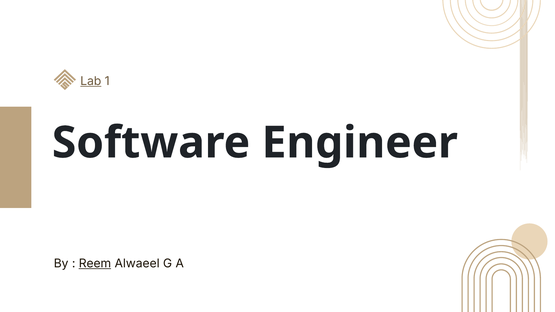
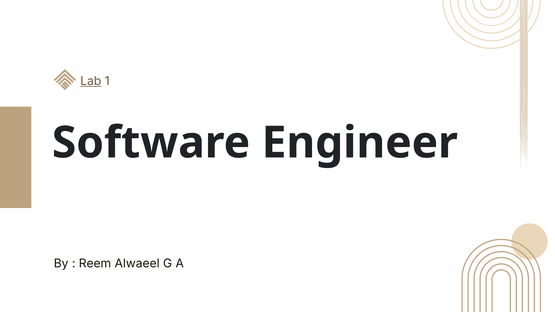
Reem underline: present -> none (95, 264)
